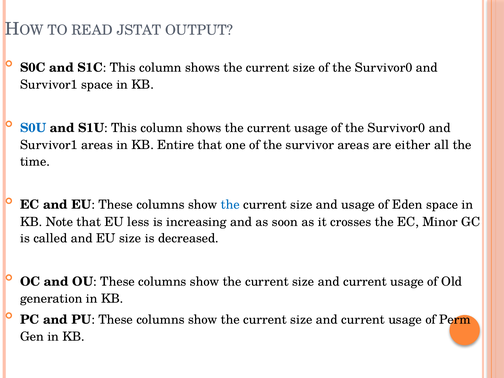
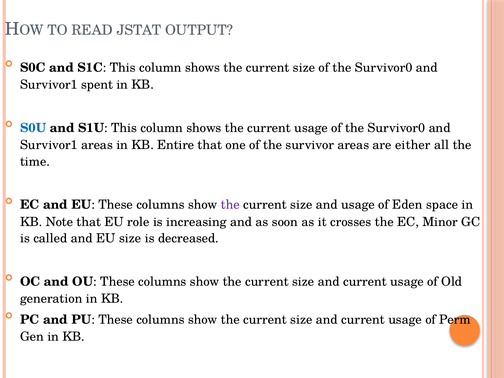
Survivor1 space: space -> spent (97, 85)
the colour: blue -> purple (230, 205)
less: less -> role (138, 222)
